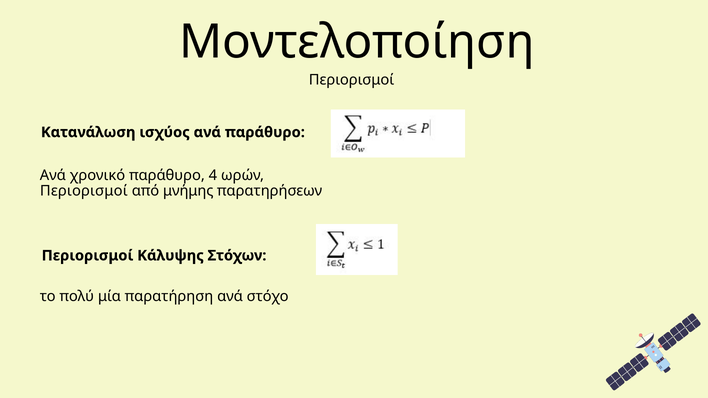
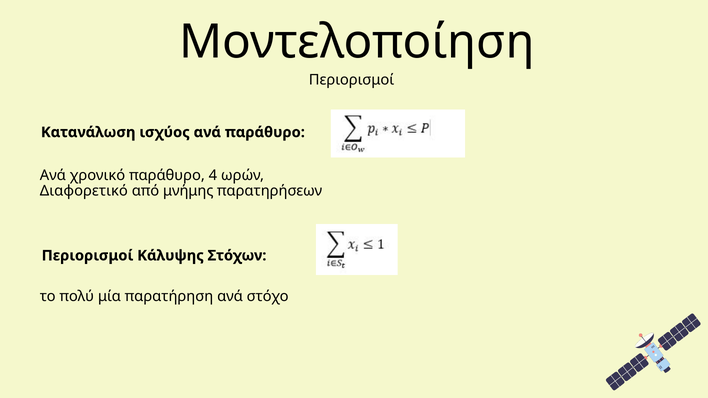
Περιορισμοί: Περιορισμοί -> Διαφορετικό (84, 191)
